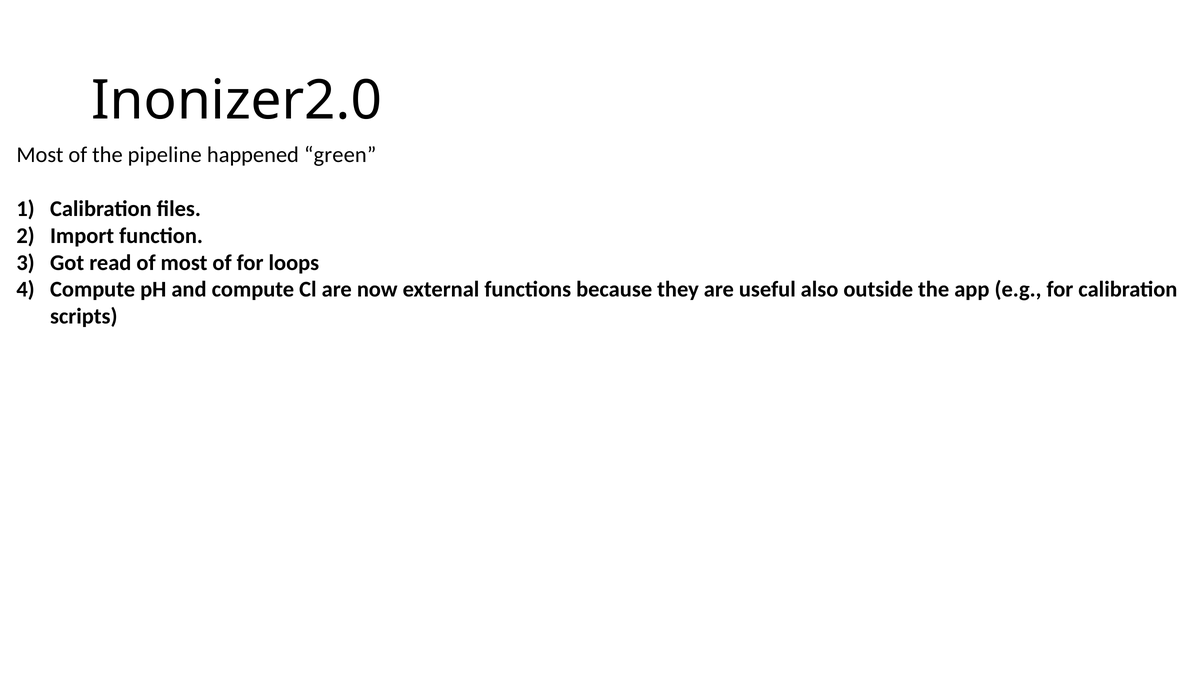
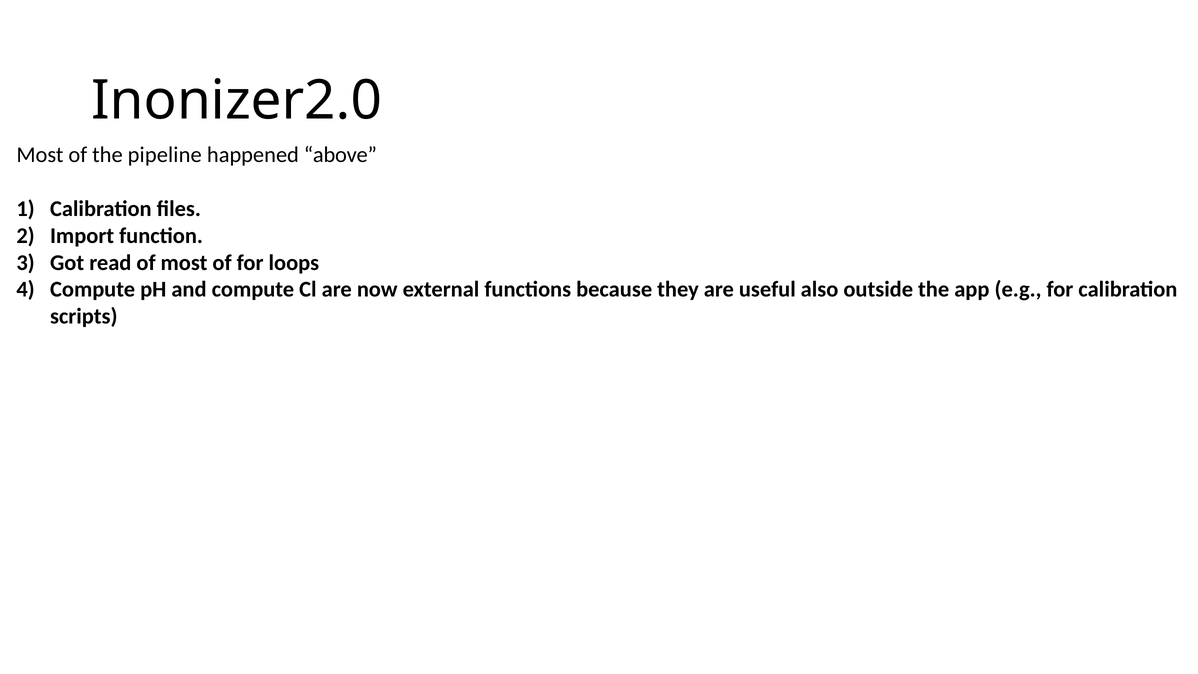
green: green -> above (340, 155)
